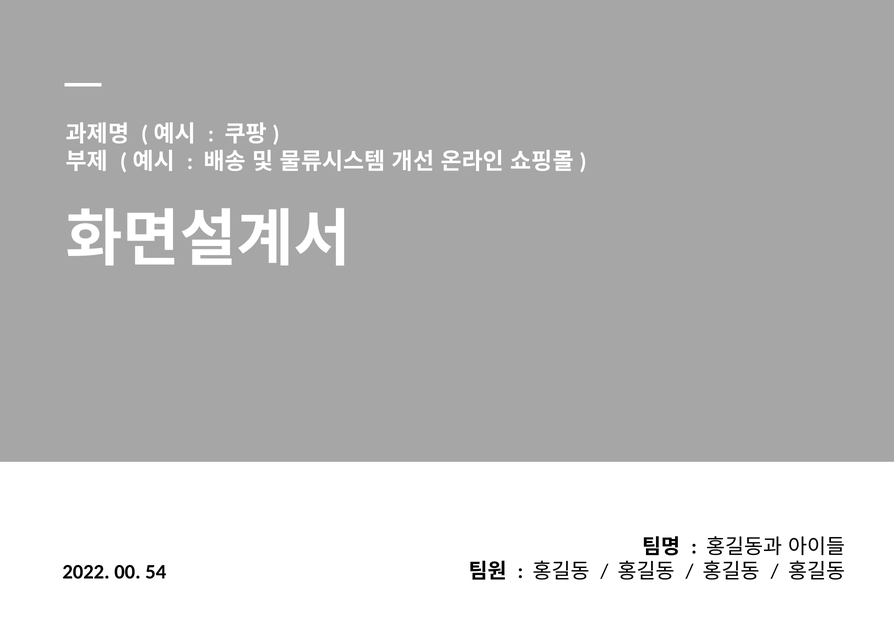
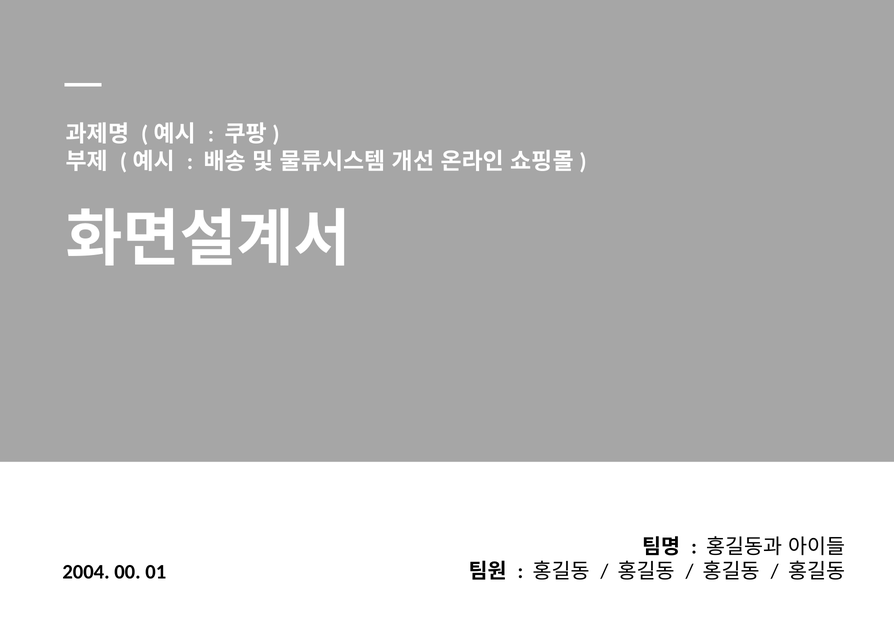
2022: 2022 -> 2004 (86, 572)
54: 54 -> 01 (156, 572)
